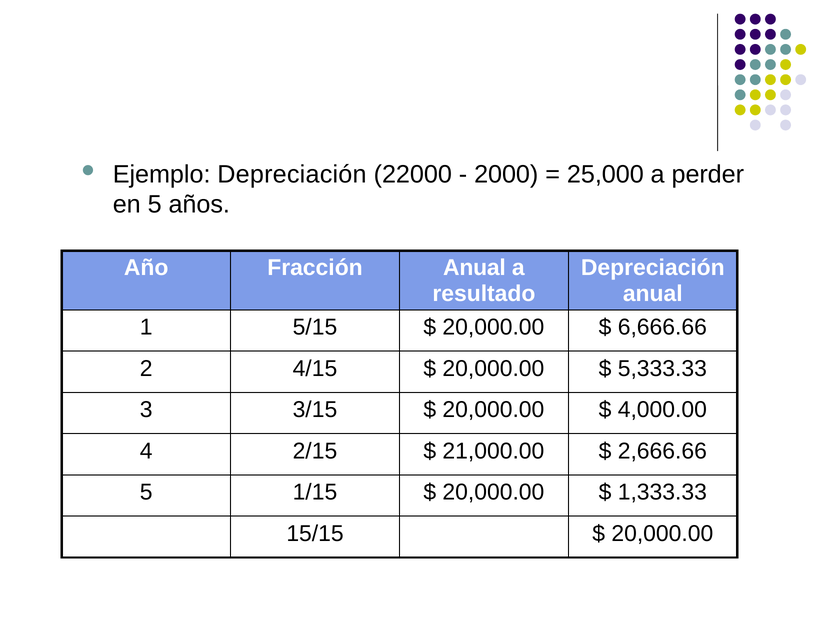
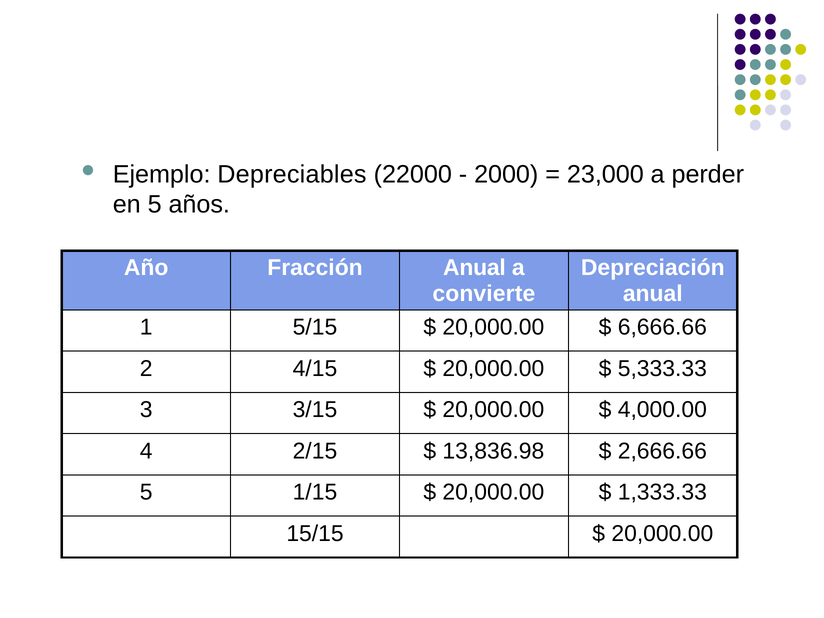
Ejemplo Depreciación: Depreciación -> Depreciables (292, 174)
25,000: 25,000 -> 23,000 (605, 174)
resultado: resultado -> convierte (484, 293)
21,000.00: 21,000.00 -> 13,836.98 (493, 451)
